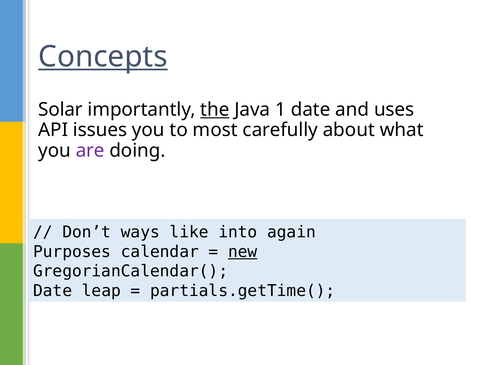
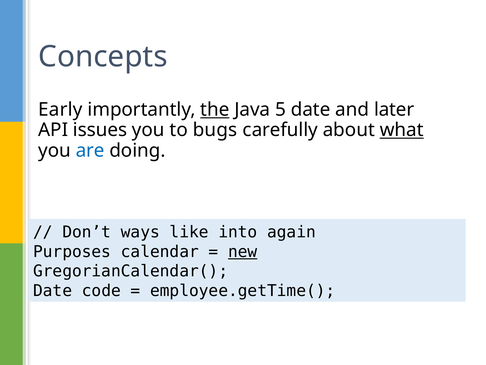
Concepts underline: present -> none (103, 57)
Solar: Solar -> Early (60, 110)
1: 1 -> 5 (281, 110)
uses: uses -> later (394, 110)
most: most -> bugs (215, 130)
what underline: none -> present (402, 130)
are colour: purple -> blue (90, 150)
leap: leap -> code (101, 290)
partials.getTime(: partials.getTime( -> employee.getTime( (243, 290)
